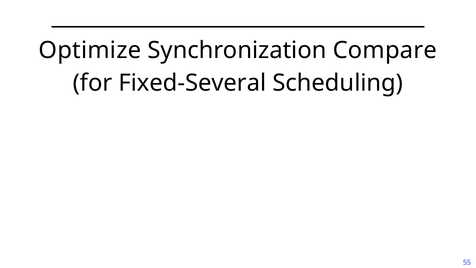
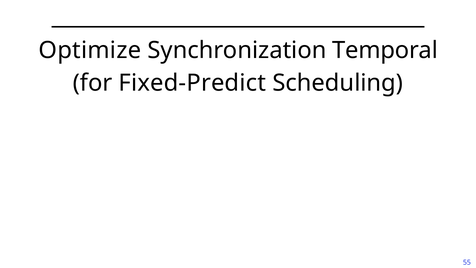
Compare: Compare -> Temporal (385, 50)
Fixed-Several: Fixed-Several -> Fixed-Predict (192, 83)
